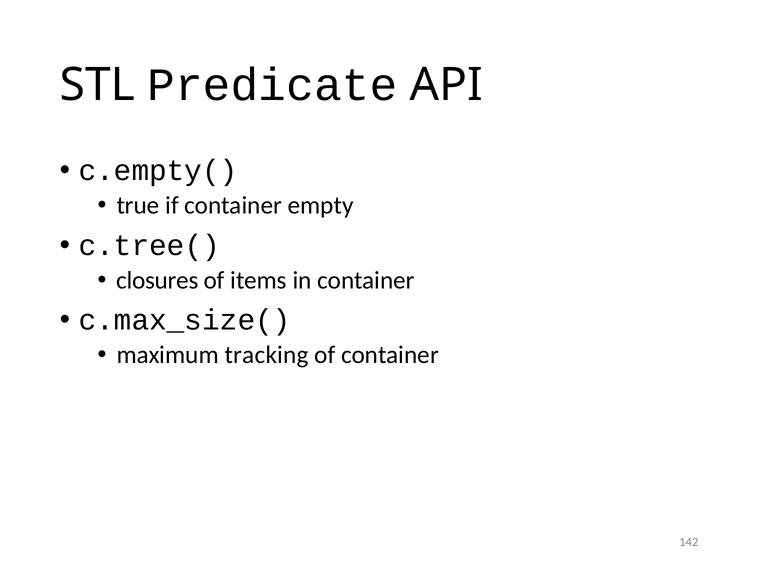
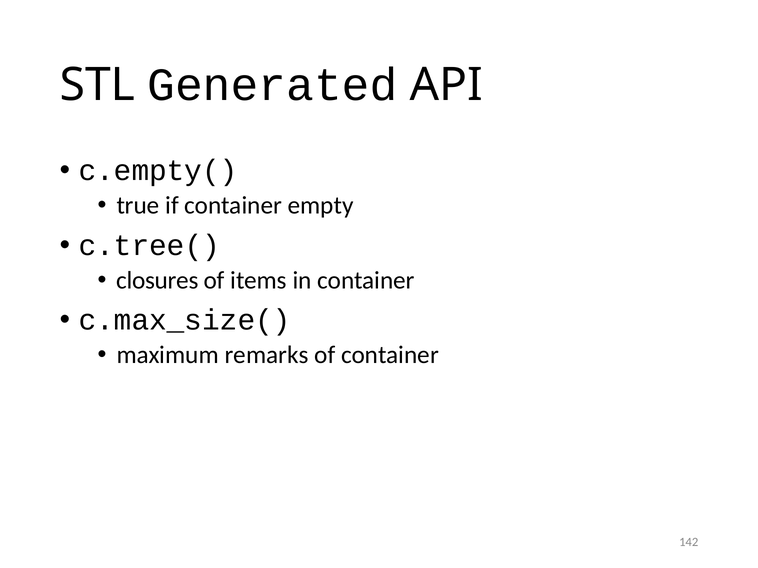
Predicate: Predicate -> Generated (272, 85)
tracking: tracking -> remarks (267, 355)
